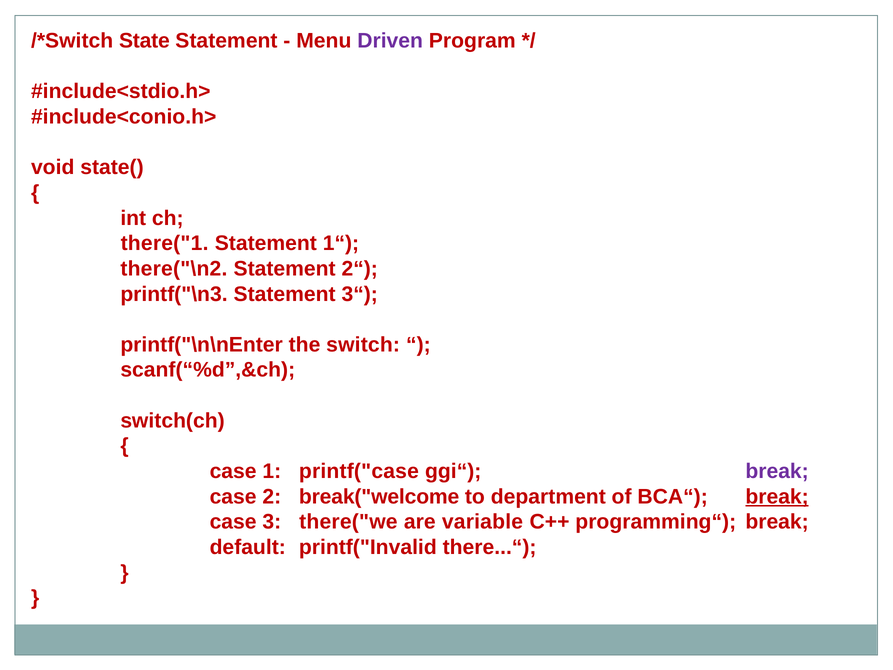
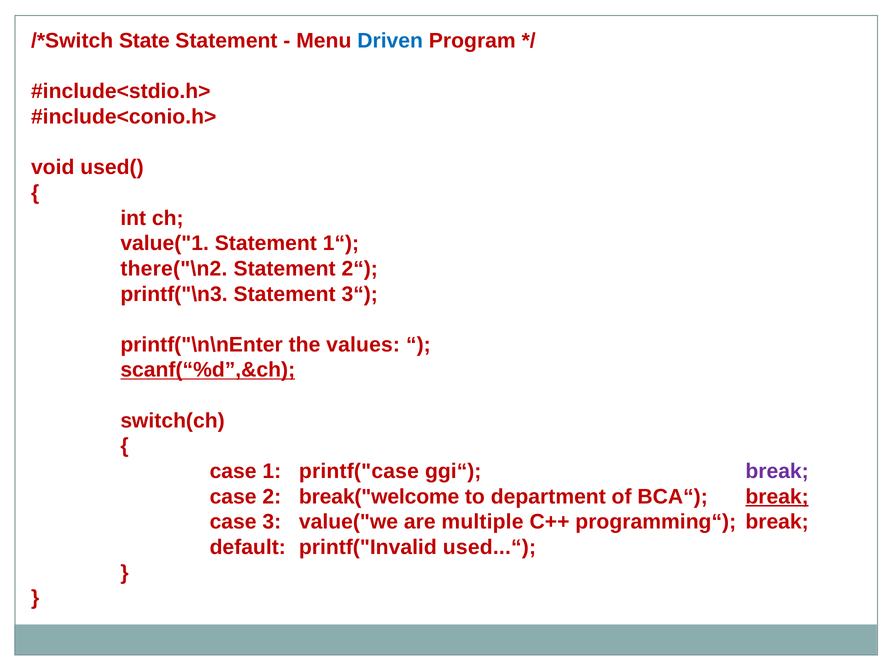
Driven colour: purple -> blue (390, 41)
state(: state( -> used( (112, 167)
there("1: there("1 -> value("1 (165, 243)
switch: switch -> values (363, 345)
scanf(“%d”,&ch underline: none -> present (208, 370)
there("we: there("we -> value("we (349, 522)
variable: variable -> multiple (482, 522)
there...“: there...“ -> used...“ (489, 547)
